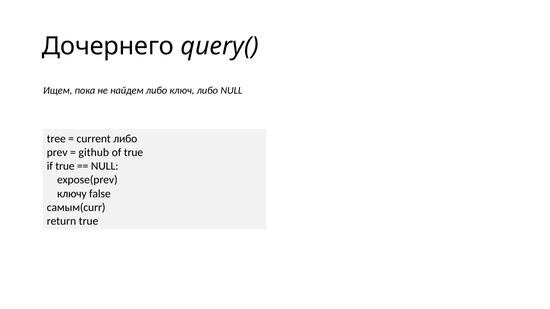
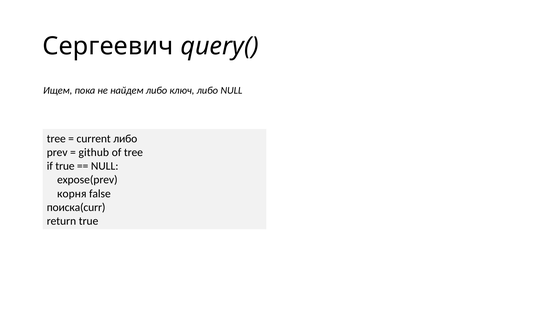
Дочернего: Дочернего -> Сергеевич (108, 46)
of true: true -> tree (133, 153)
ключу: ключу -> корня (72, 194)
самым(curr: самым(curr -> поиска(curr (76, 208)
